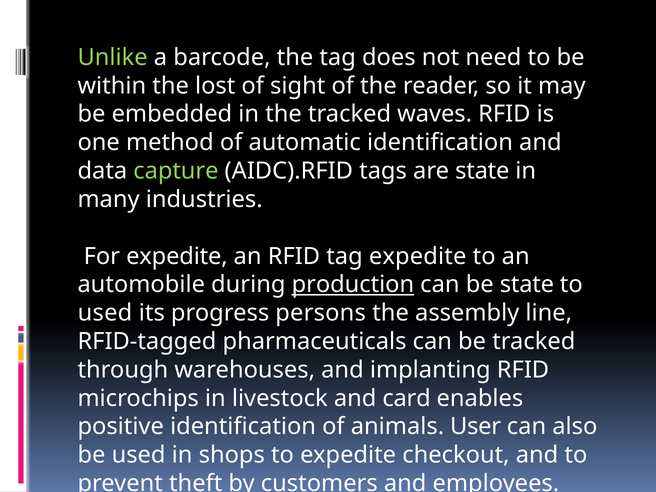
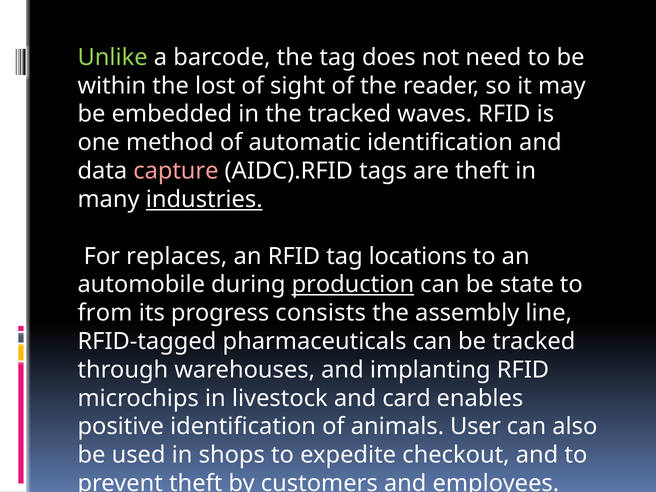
capture colour: light green -> pink (176, 171)
are state: state -> theft (482, 171)
industries underline: none -> present (204, 199)
For expedite: expedite -> replaces (177, 256)
tag expedite: expedite -> locations (418, 256)
used: used -> from (105, 313)
persons: persons -> consists (321, 313)
